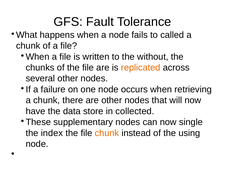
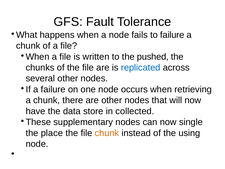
to called: called -> failure (172, 35)
without: without -> pushed (153, 57)
replicated colour: orange -> blue (141, 67)
index: index -> place (52, 133)
